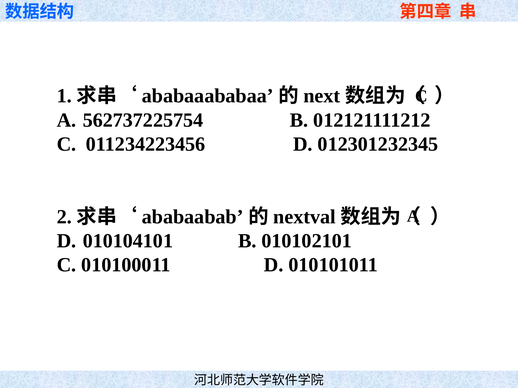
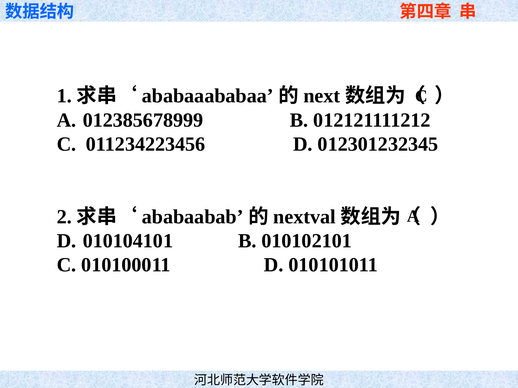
562737225754: 562737225754 -> 012385678999 (143, 120)
